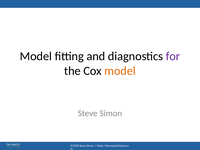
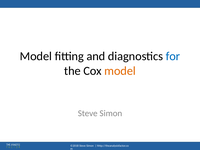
for colour: purple -> blue (173, 56)
